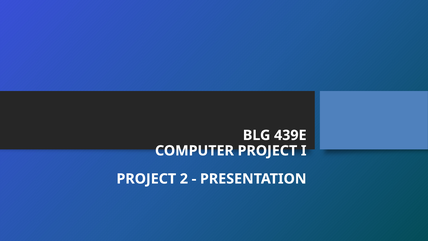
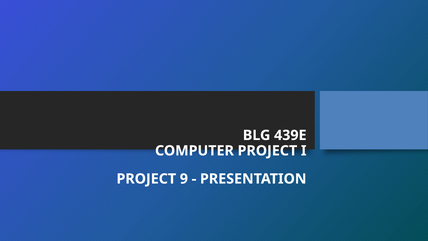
2: 2 -> 9 (184, 179)
